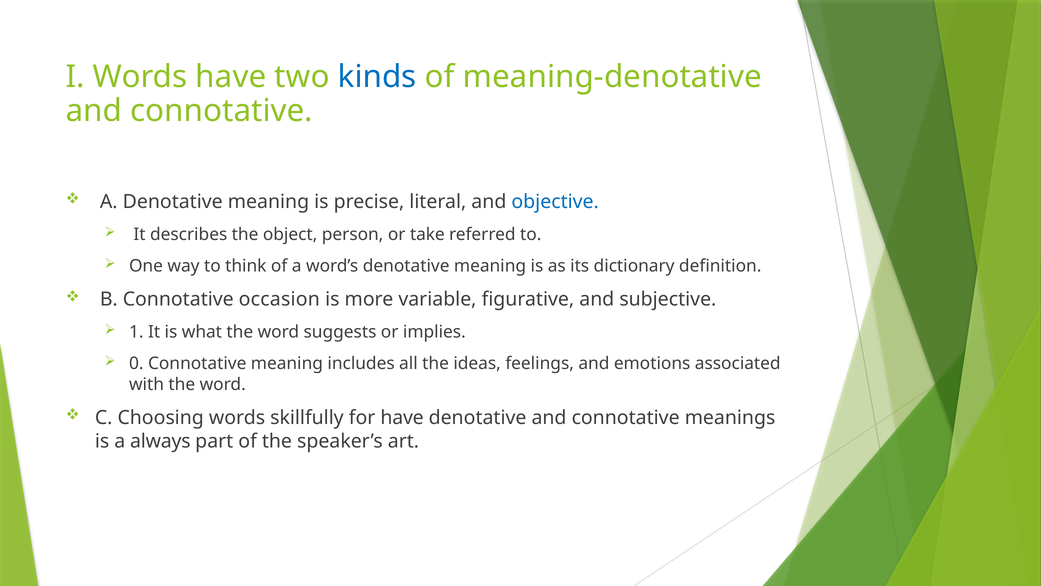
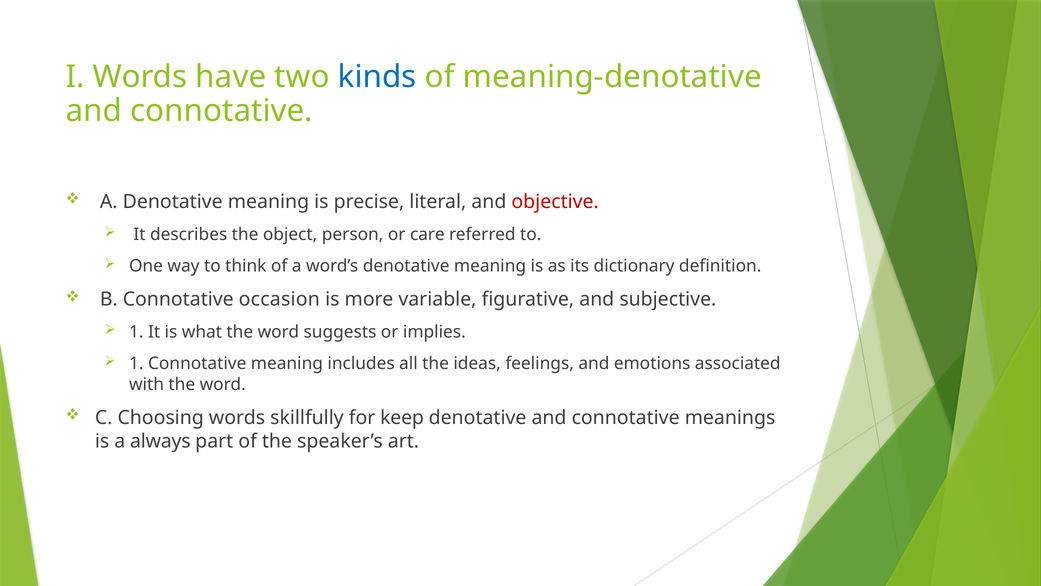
objective colour: blue -> red (555, 201)
take: take -> care (427, 234)
0: 0 -> 1 (136, 363)
for have: have -> keep (402, 417)
